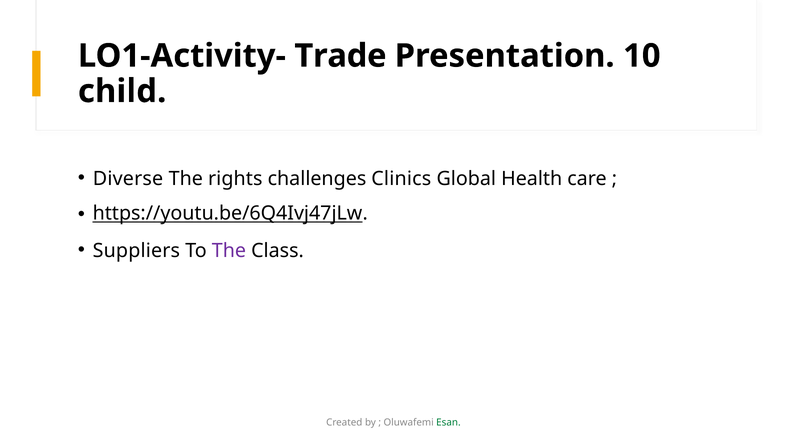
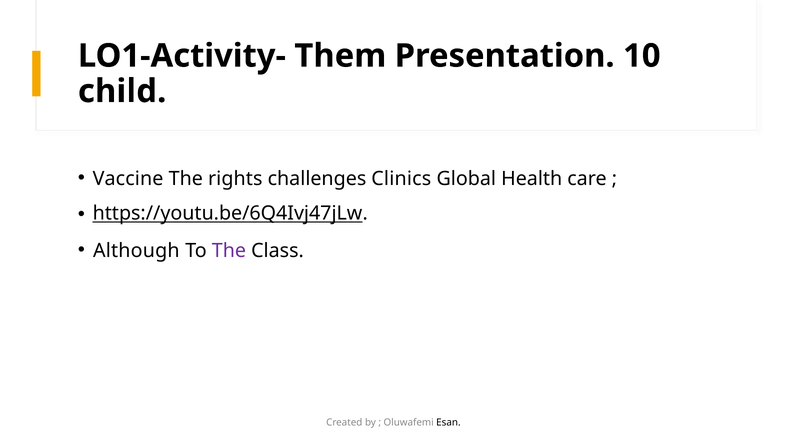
Trade: Trade -> Them (340, 56)
Diverse: Diverse -> Vaccine (128, 178)
Suppliers: Suppliers -> Although (136, 250)
Esan colour: green -> black (448, 422)
